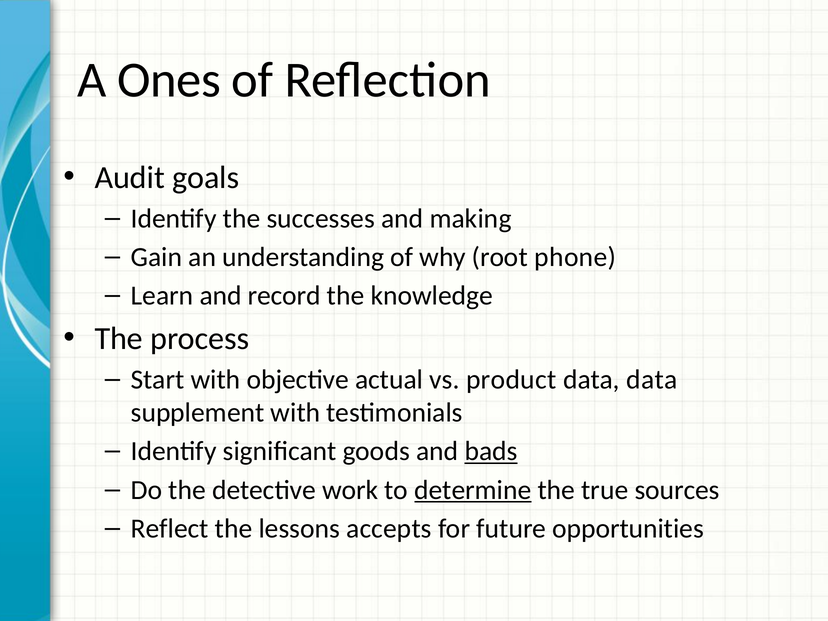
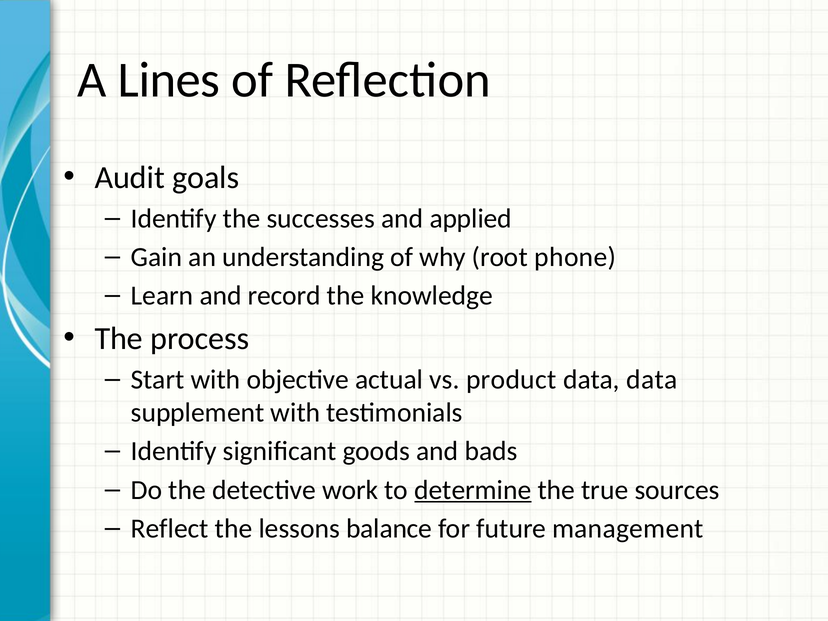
Ones: Ones -> Lines (169, 80)
making: making -> applied (471, 219)
bads underline: present -> none (491, 451)
accepts: accepts -> balance (389, 529)
opportunities: opportunities -> management (628, 529)
